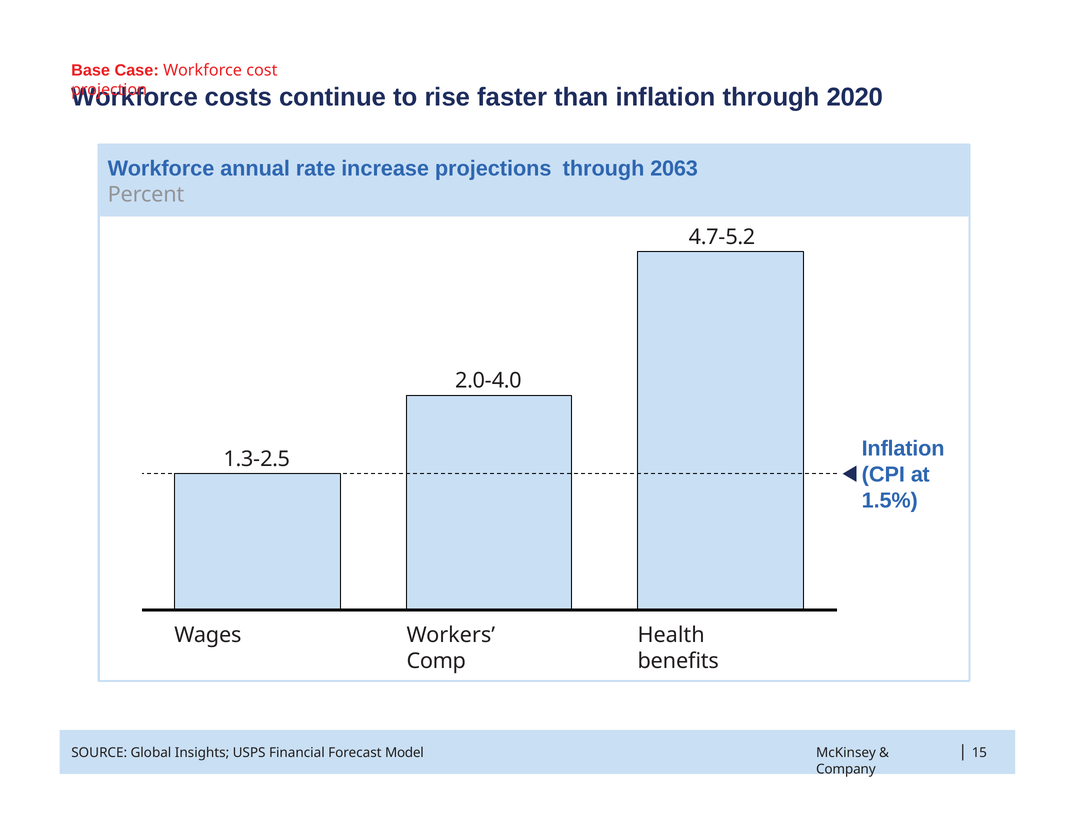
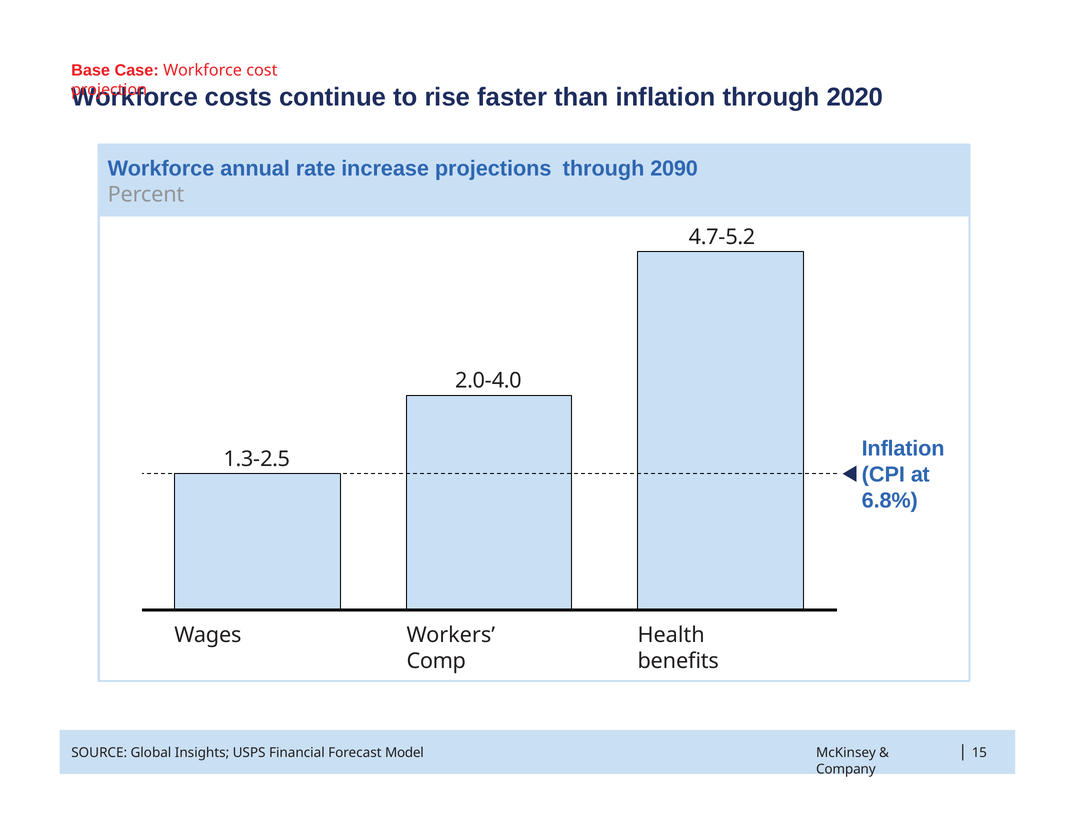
2063: 2063 -> 2090 (674, 168)
1.5%: 1.5% -> 6.8% (890, 500)
